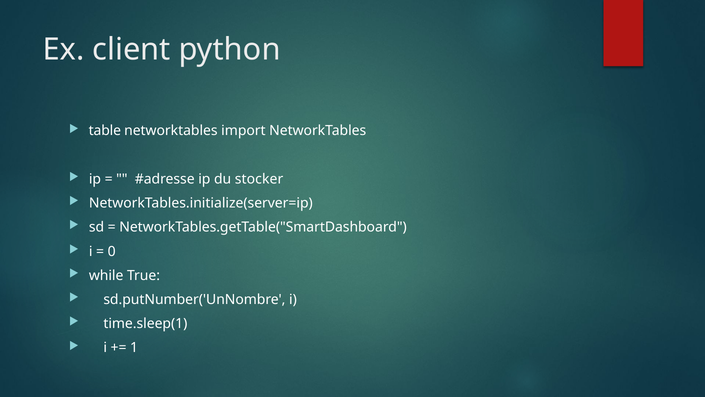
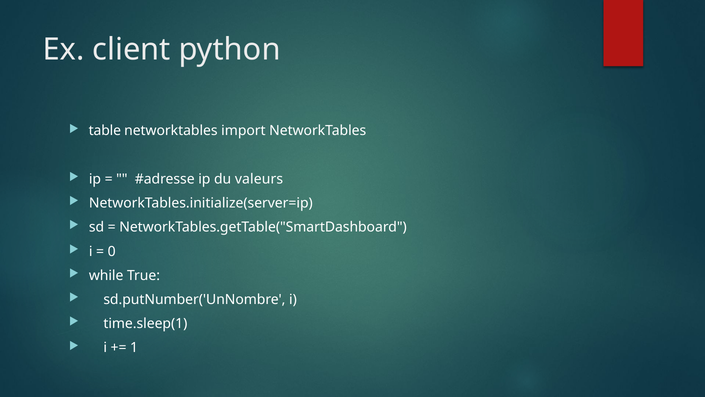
stocker: stocker -> valeurs (259, 179)
